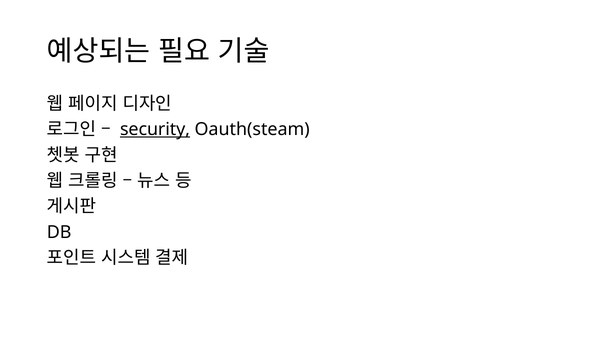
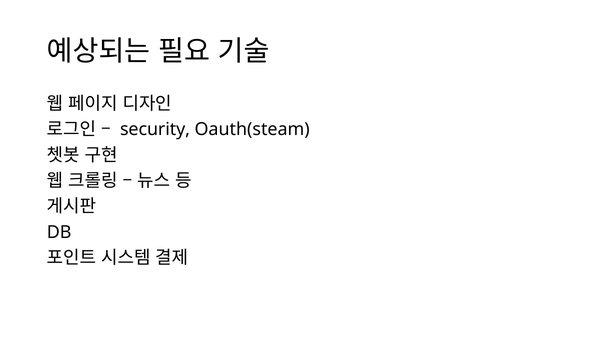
security underline: present -> none (155, 130)
